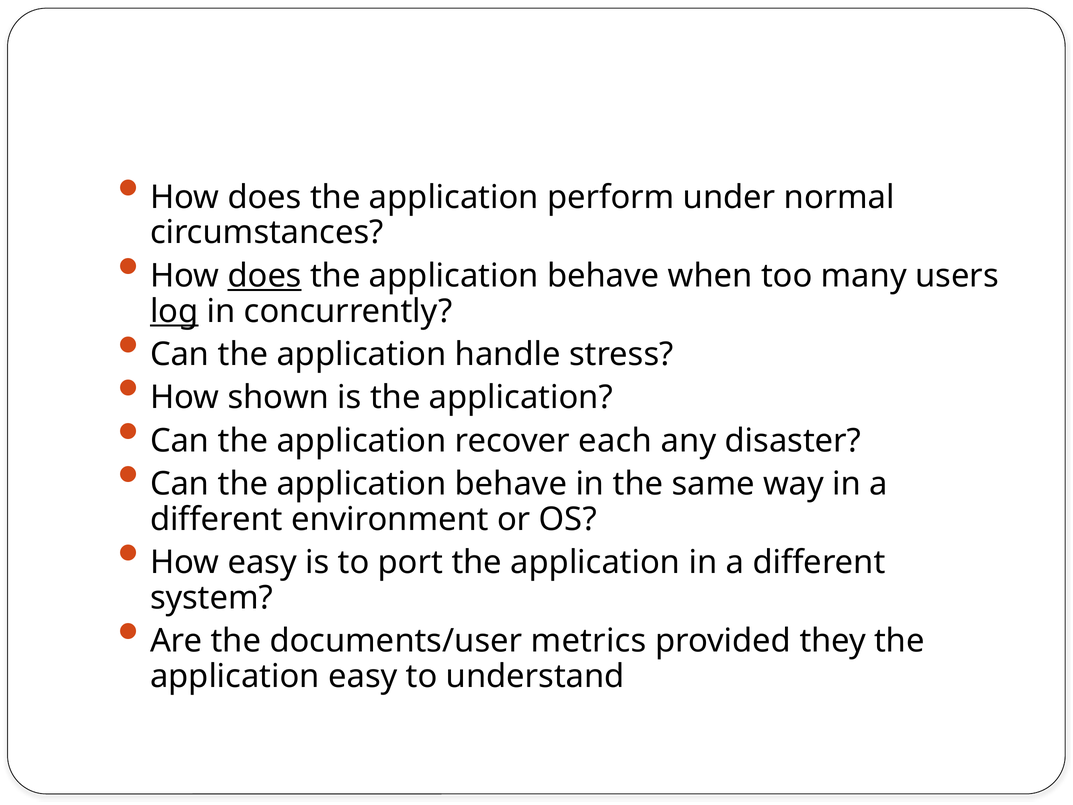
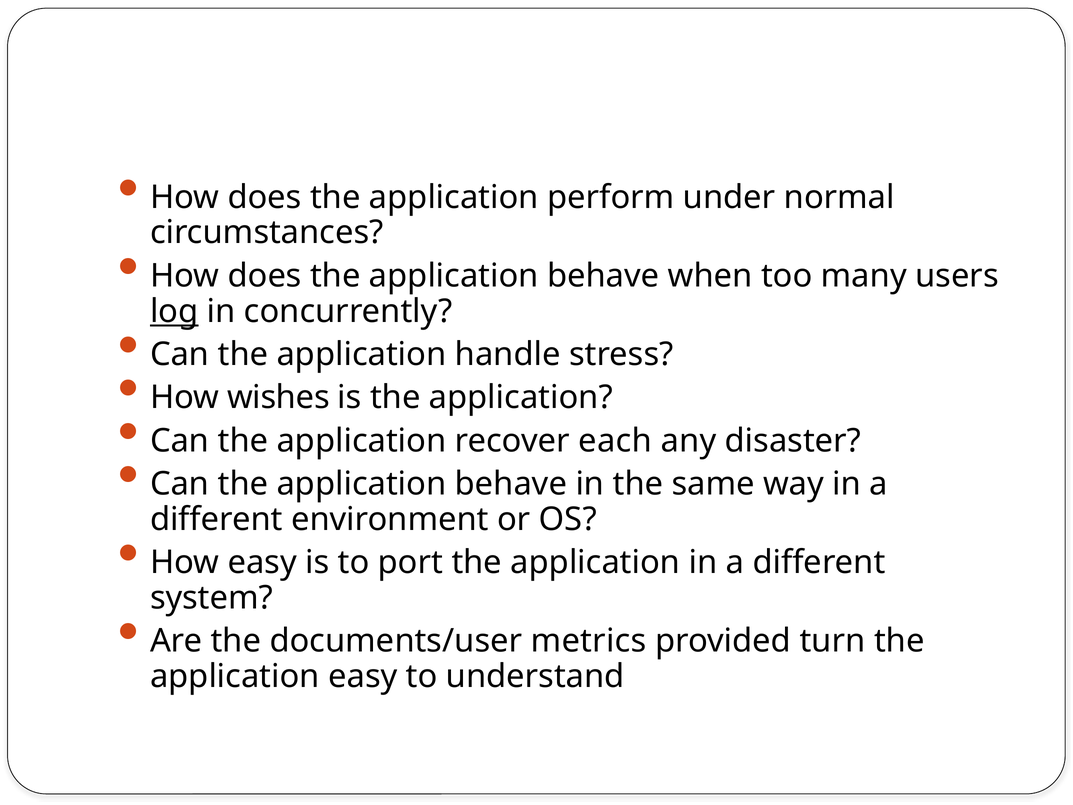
does underline: present -> none (265, 276)
shown: shown -> wishes (278, 397)
they: they -> turn (833, 641)
